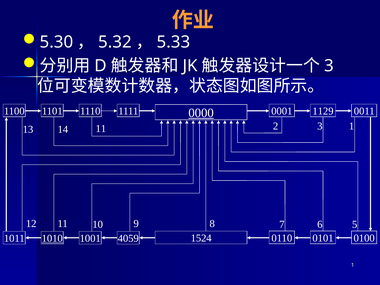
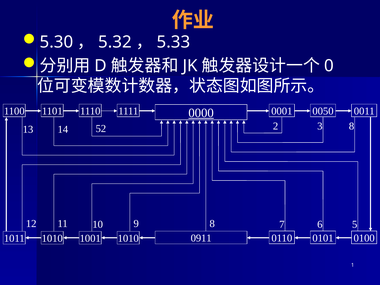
3: 3 -> 0 (329, 66)
1129: 1129 -> 0050 (323, 111)
3 1: 1 -> 8 (352, 126)
14 11: 11 -> 52 (101, 129)
1010 underline: present -> none (52, 239)
1001 4059: 4059 -> 1010 (128, 239)
1524: 1524 -> 0911 (201, 238)
